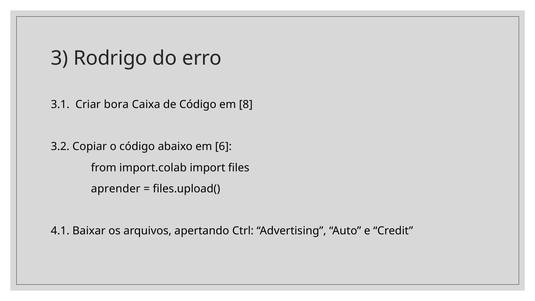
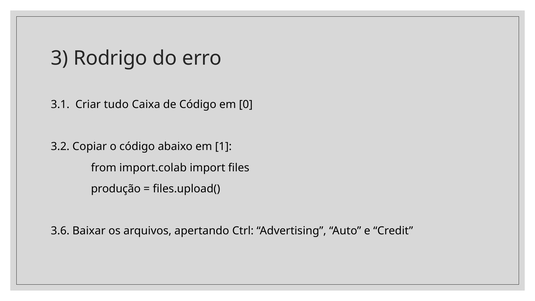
bora: bora -> tudo (116, 104)
8: 8 -> 0 (246, 104)
6: 6 -> 1 (223, 147)
aprender: aprender -> produção (116, 189)
4.1: 4.1 -> 3.6 (60, 231)
